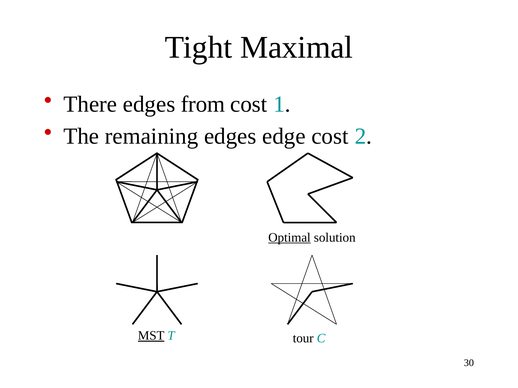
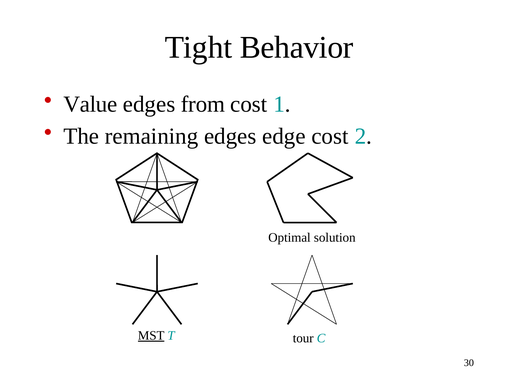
Maximal: Maximal -> Behavior (297, 48)
There: There -> Value (90, 104)
Optimal underline: present -> none (289, 238)
